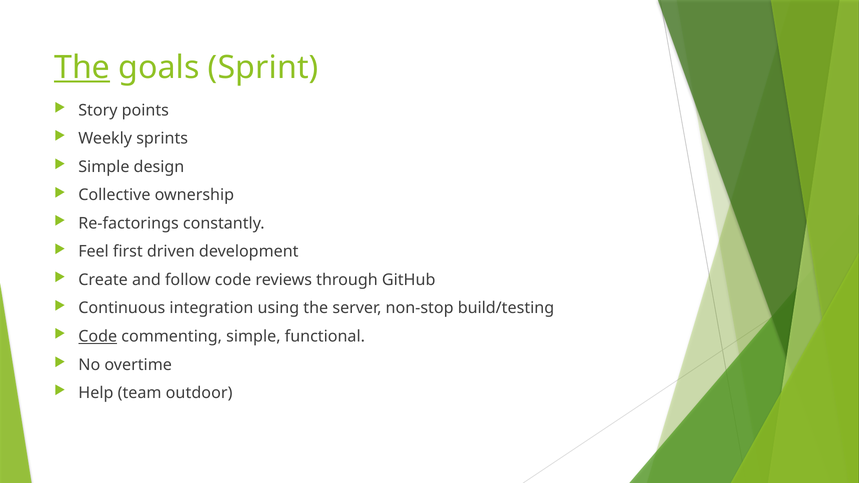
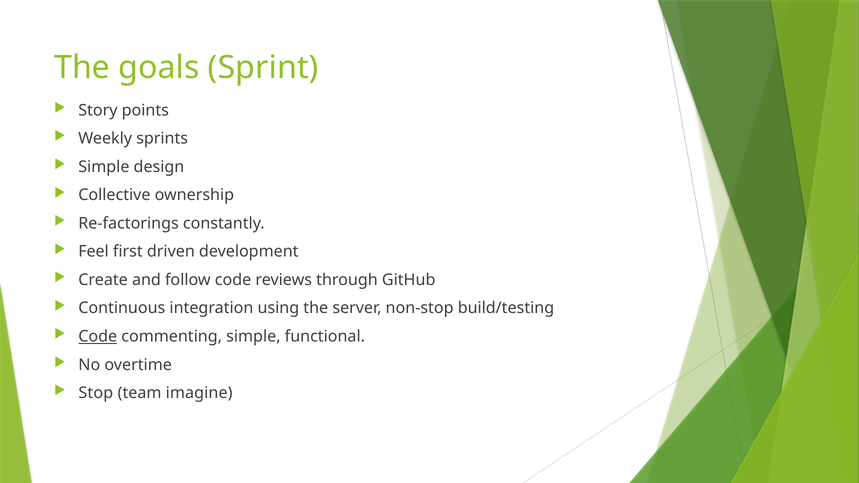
The underline: present -> none (82, 68)
Help: Help -> Stop (96, 393)
outdoor: outdoor -> imagine (199, 393)
